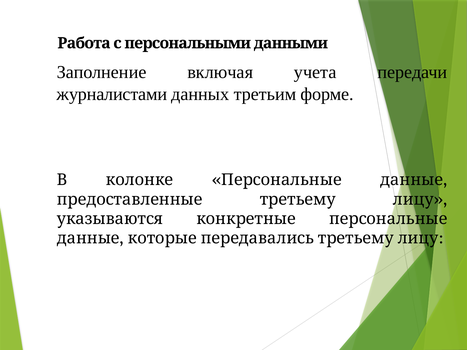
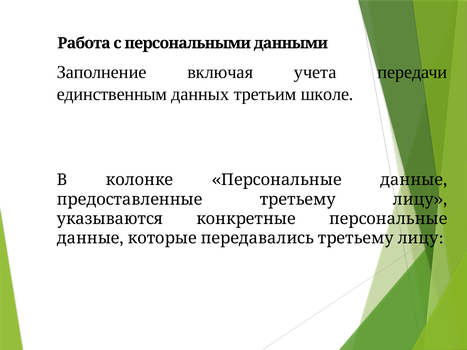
журналистами: журналистами -> единственным (112, 94)
форме: форме -> школе (327, 94)
